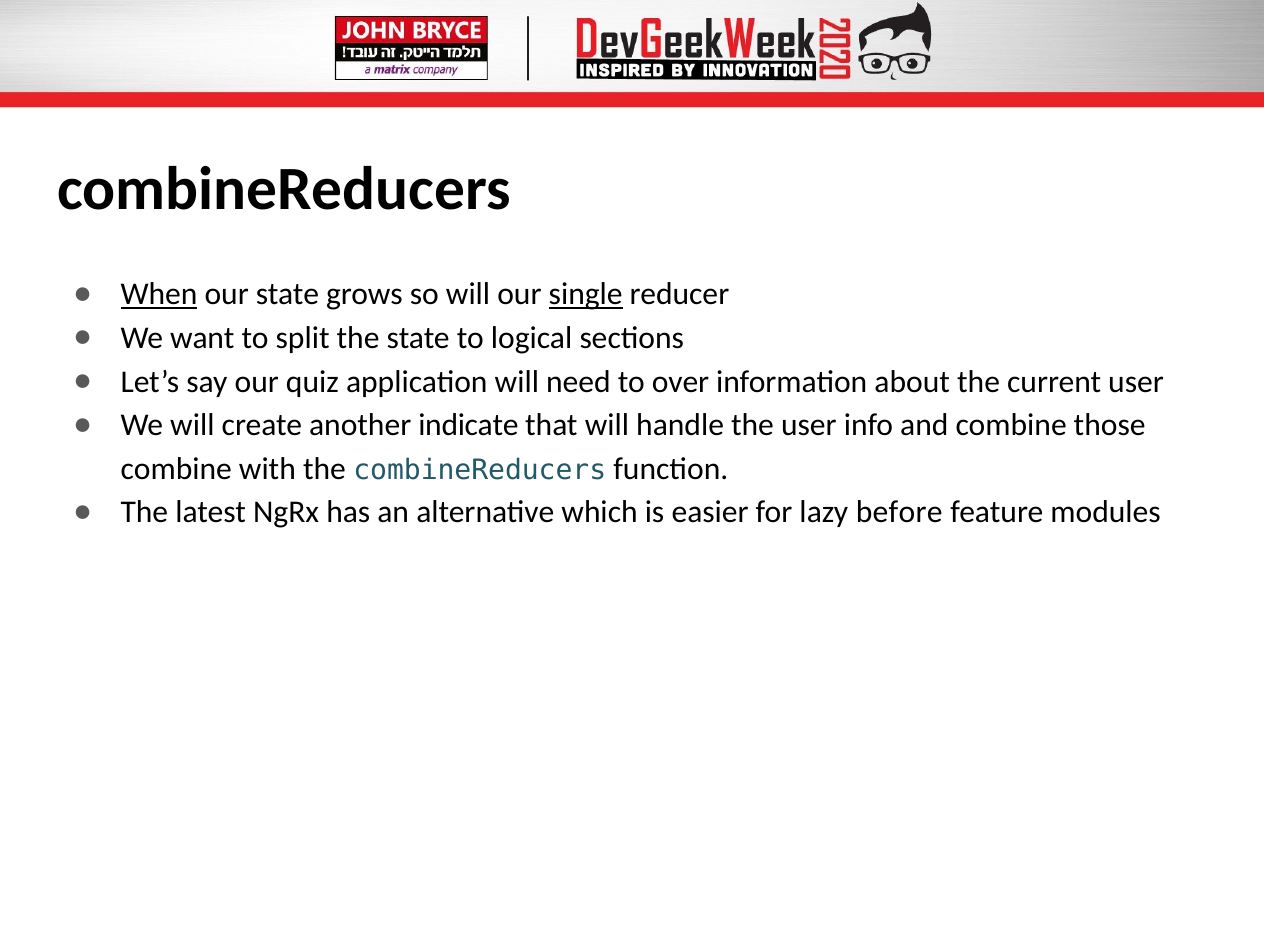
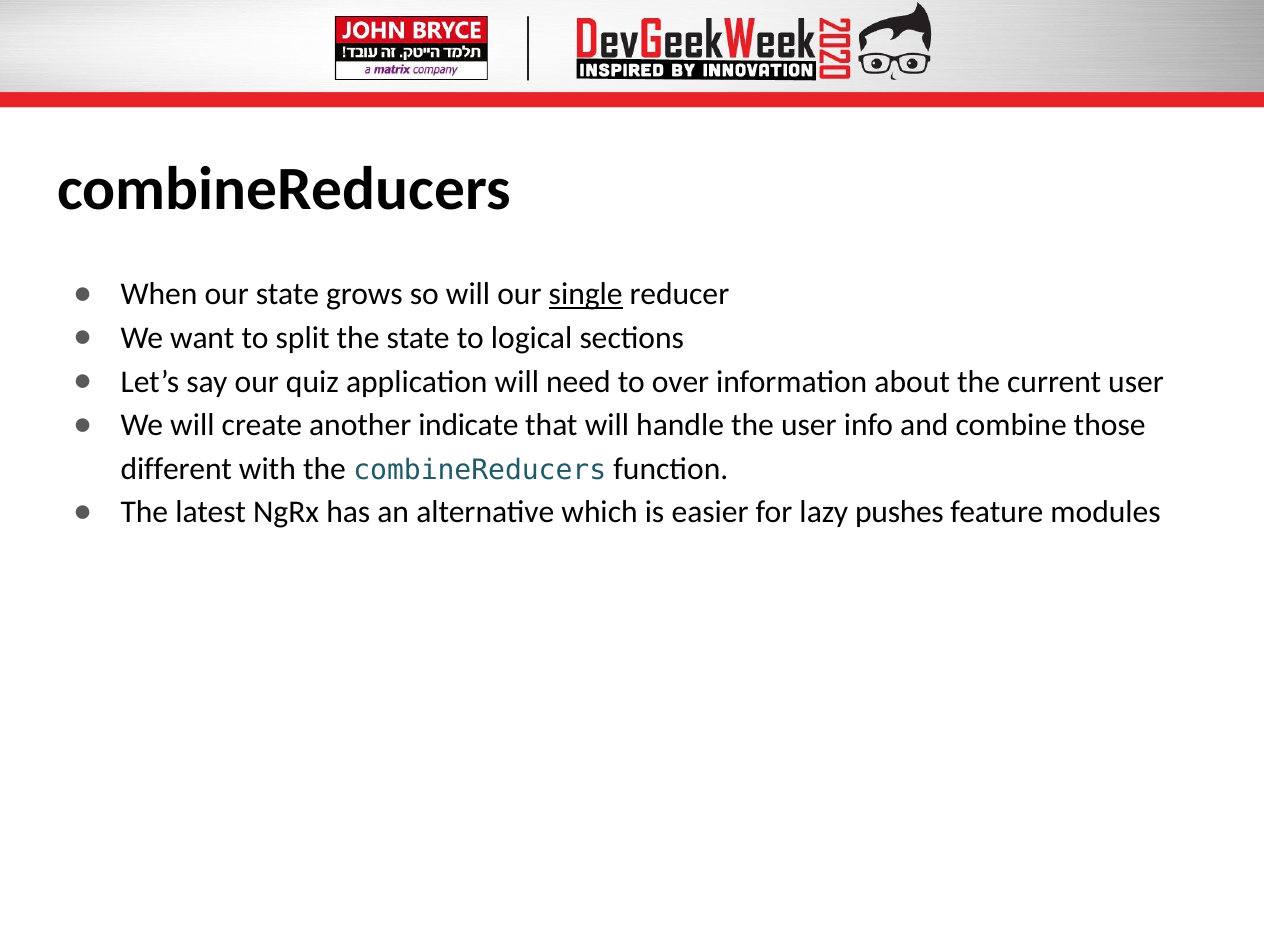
When underline: present -> none (159, 295)
combine: combine -> different (176, 469)
before: before -> pushes (900, 512)
